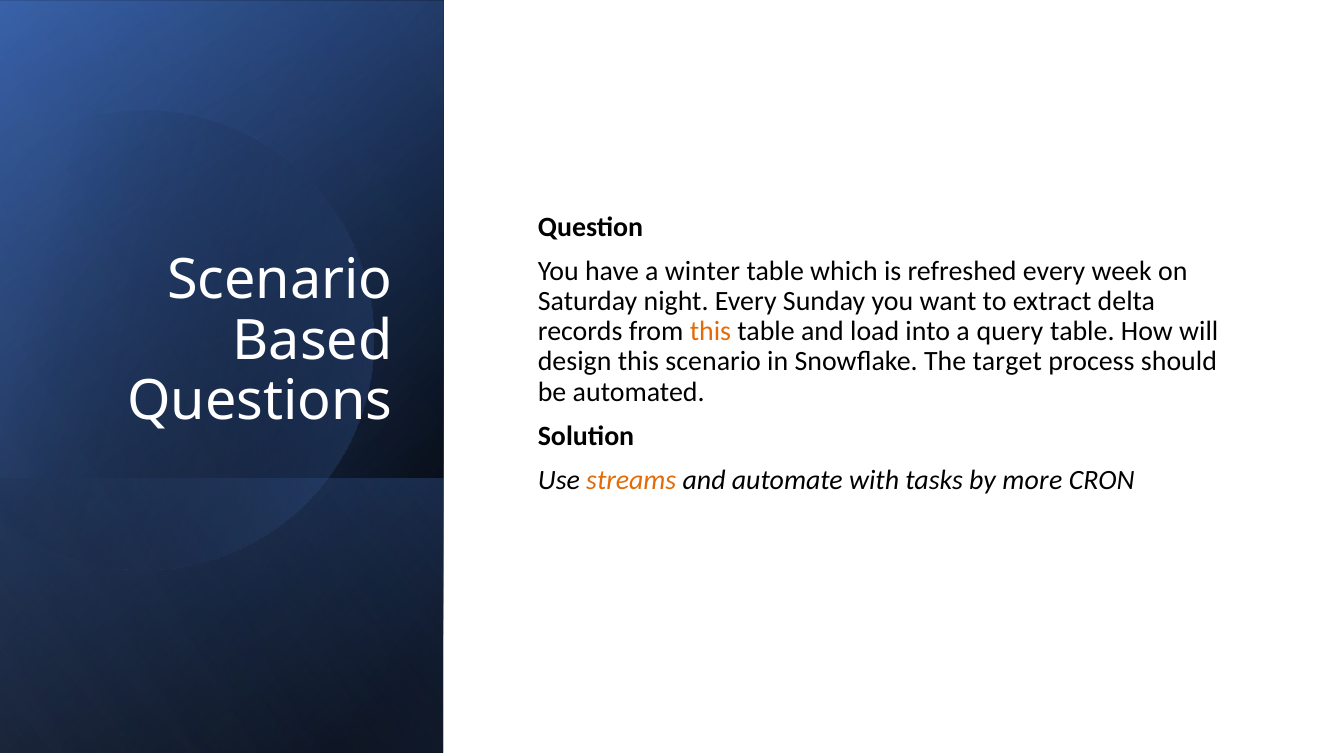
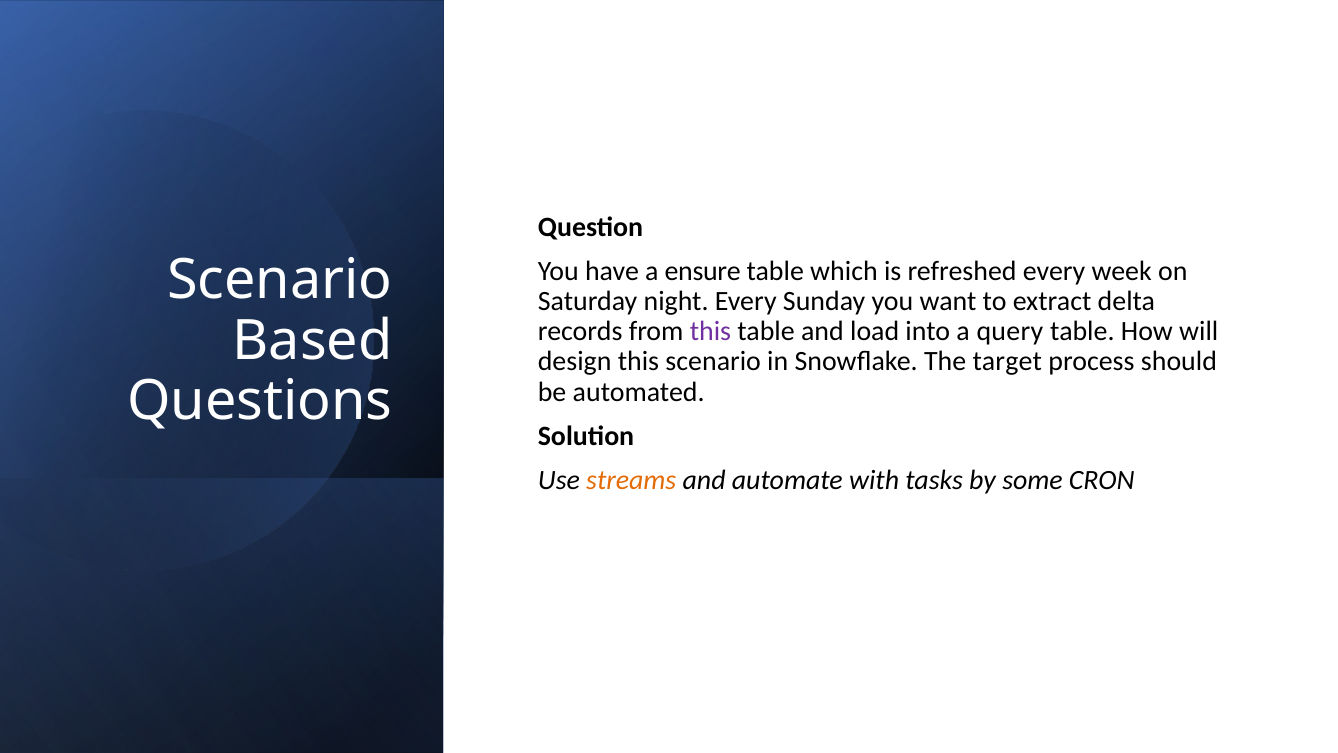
winter: winter -> ensure (703, 271)
this colour: orange -> purple (710, 331)
more: more -> some (1032, 480)
